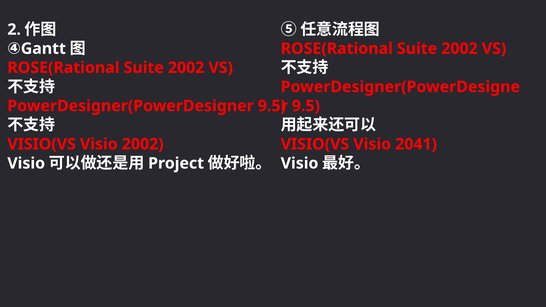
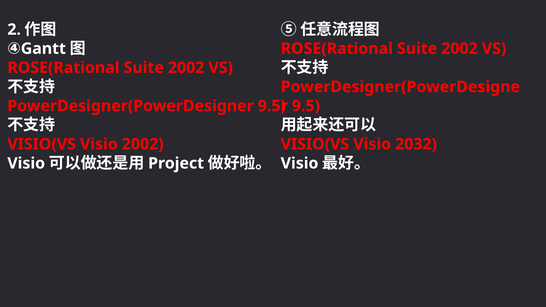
2041: 2041 -> 2032 (416, 144)
